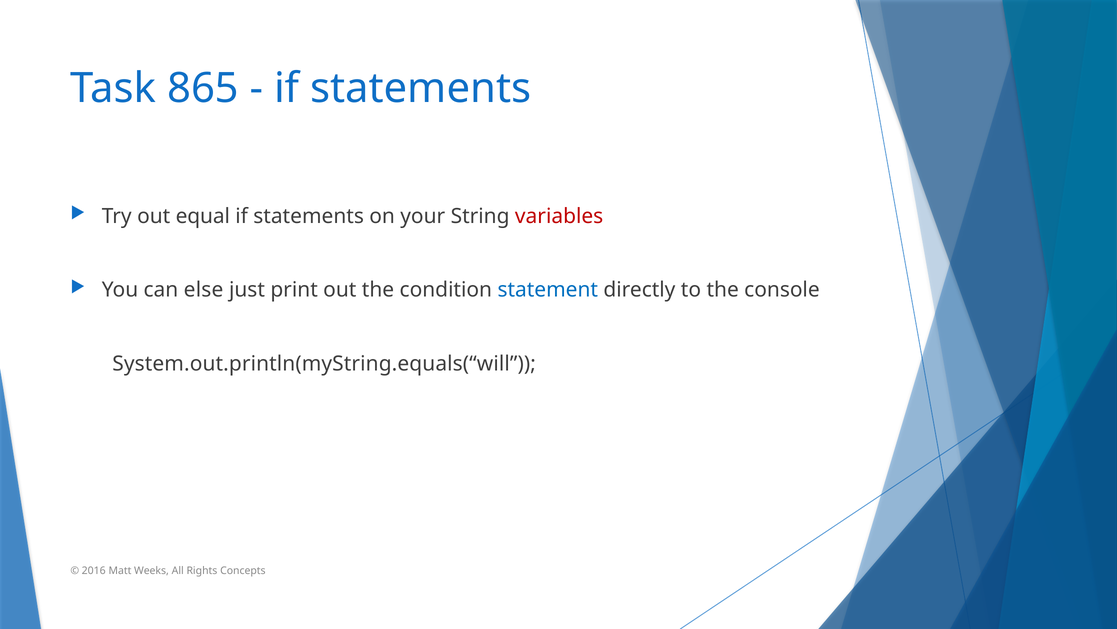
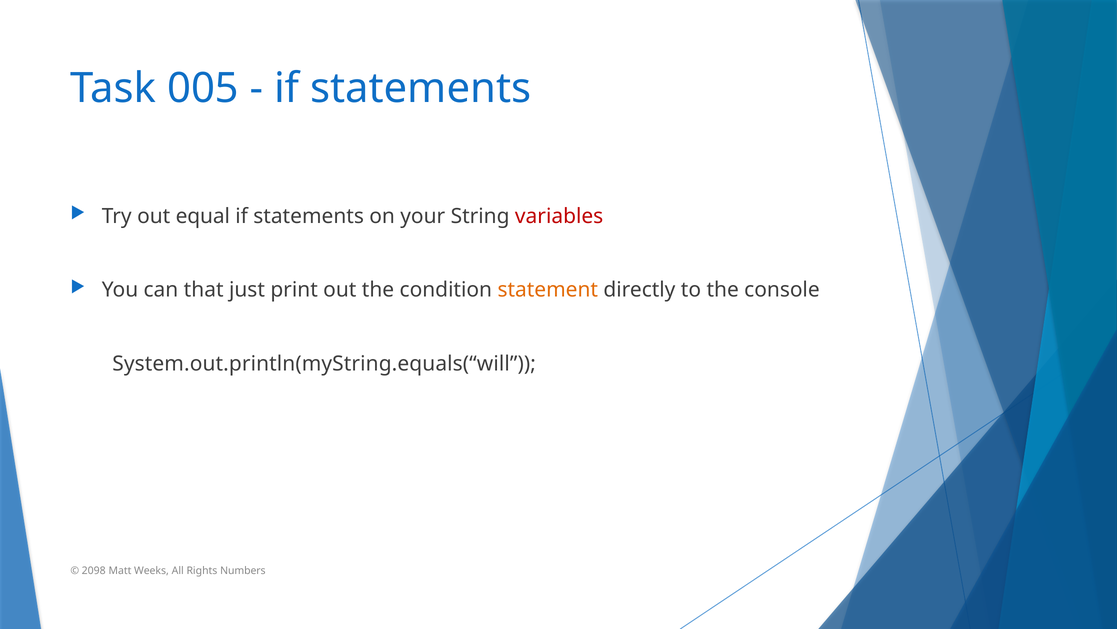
865: 865 -> 005 (203, 88)
else: else -> that (204, 290)
statement colour: blue -> orange (548, 290)
2016: 2016 -> 2098 (94, 570)
Concepts: Concepts -> Numbers (243, 570)
